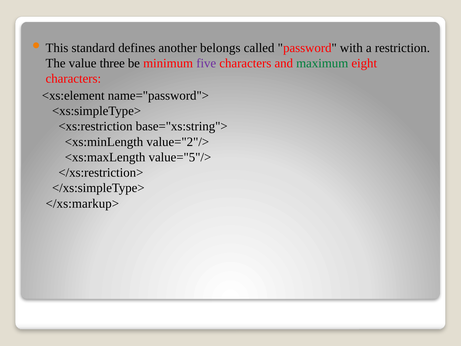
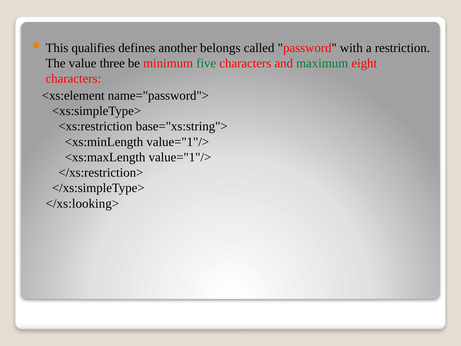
standard: standard -> qualifies (93, 48)
five colour: purple -> green (206, 63)
<xs:minLength value="2"/>: value="2"/> -> value="1"/> (178, 142)
<xs:maxLength value="5"/>: value="5"/> -> value="1"/> (180, 157)
</xs:markup>: </xs:markup> -> </xs:looking> (82, 203)
